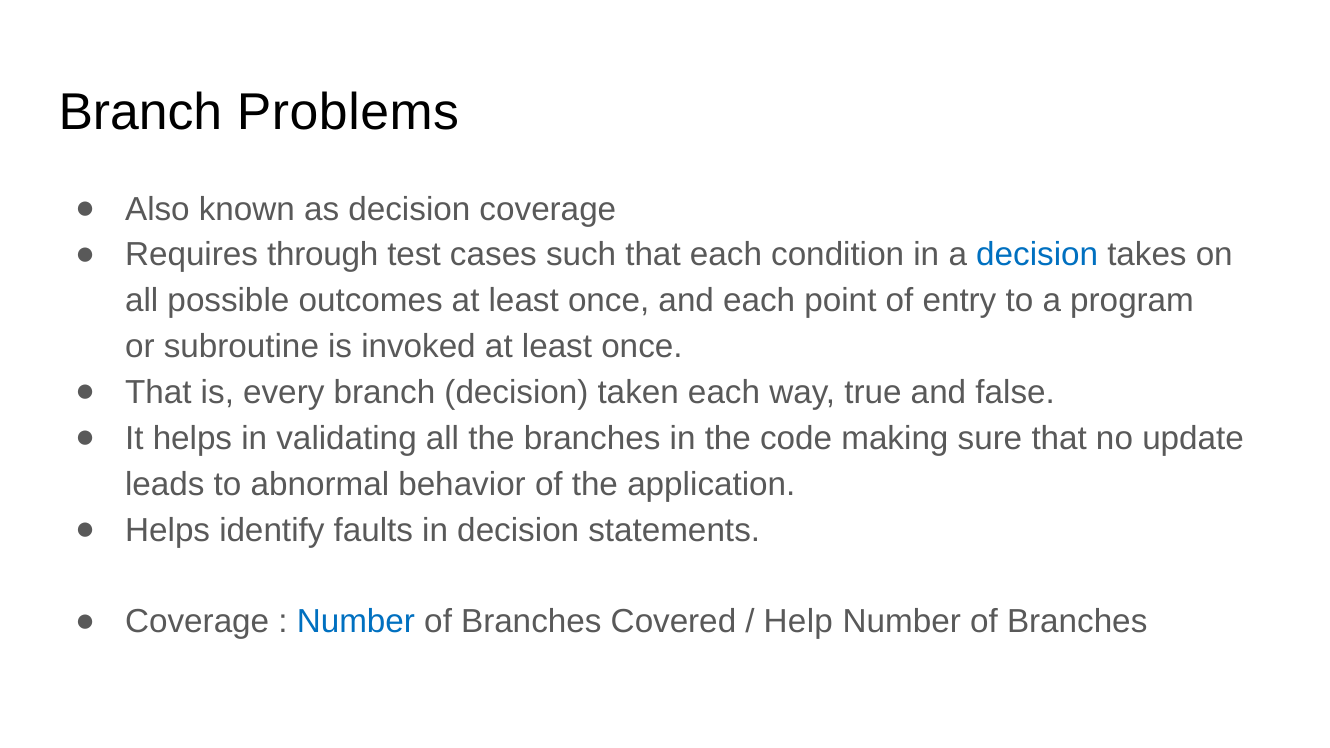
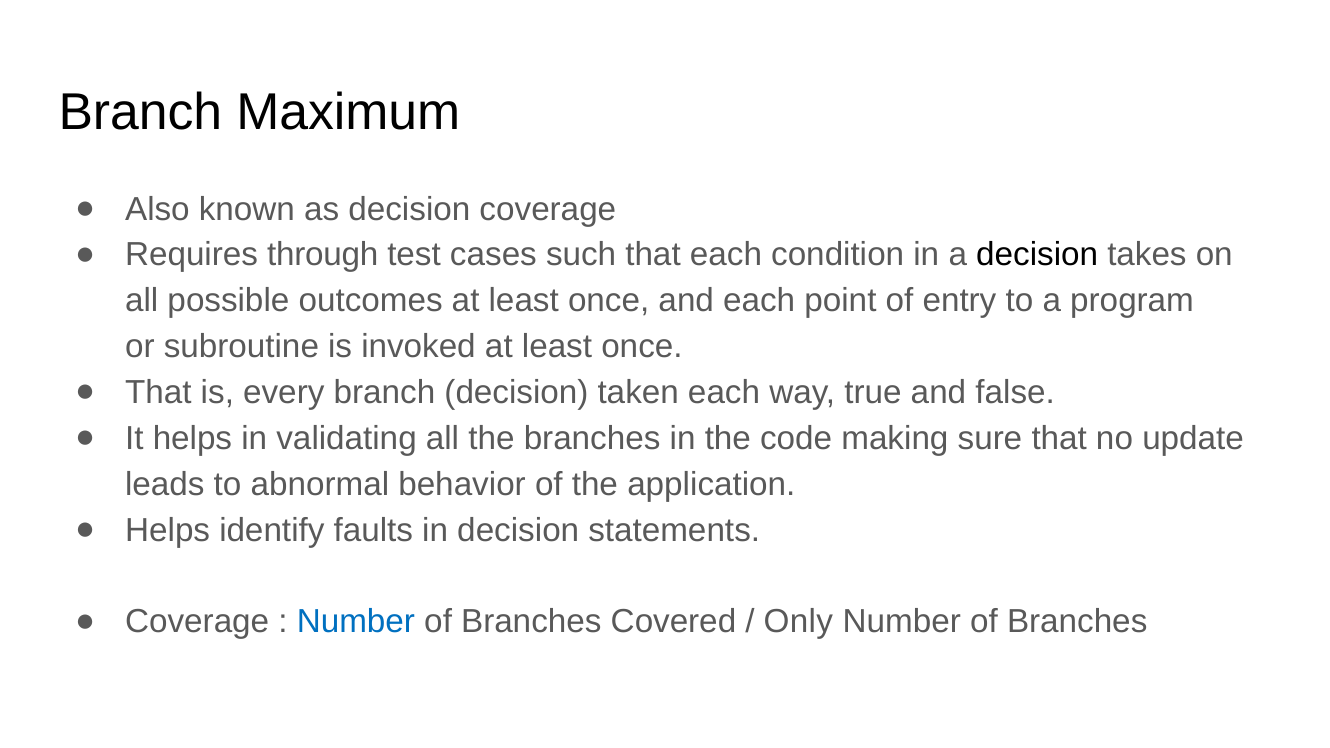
Problems: Problems -> Maximum (348, 113)
decision colour: blue -> black (1037, 255)
Help: Help -> Only (798, 622)
